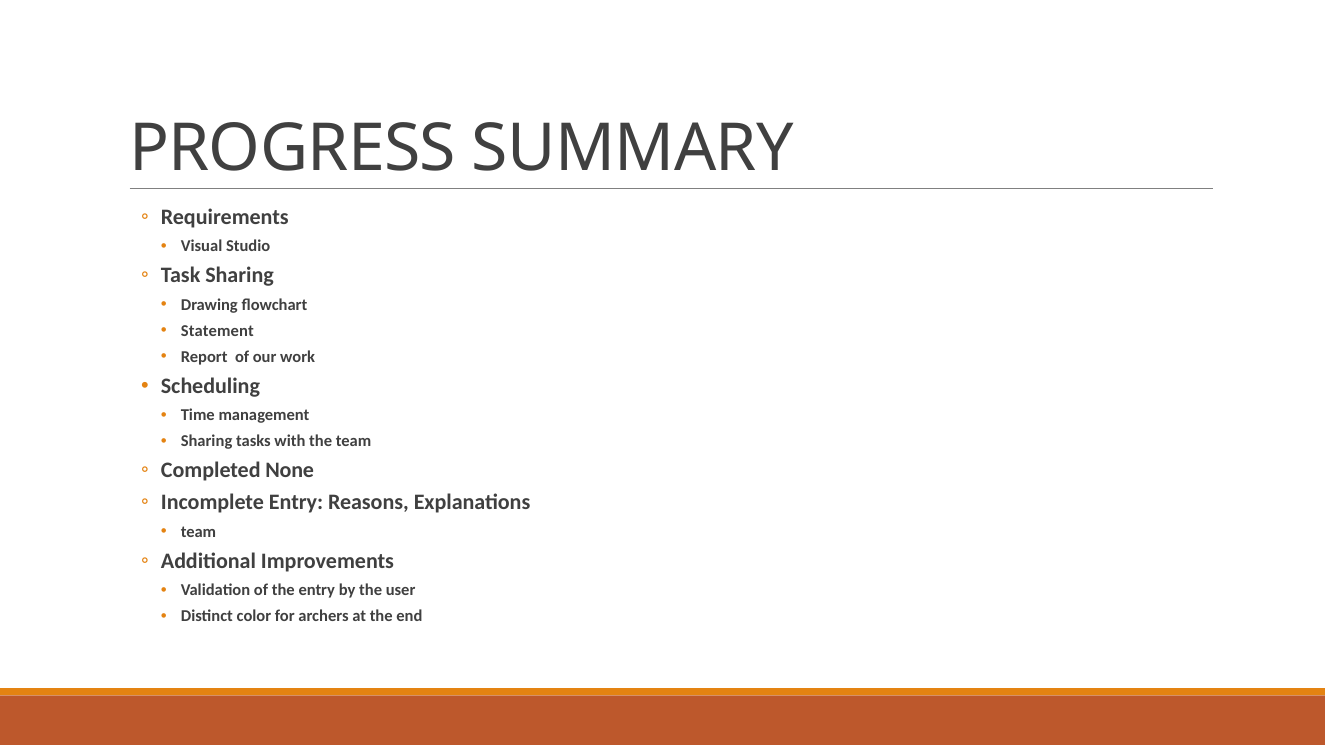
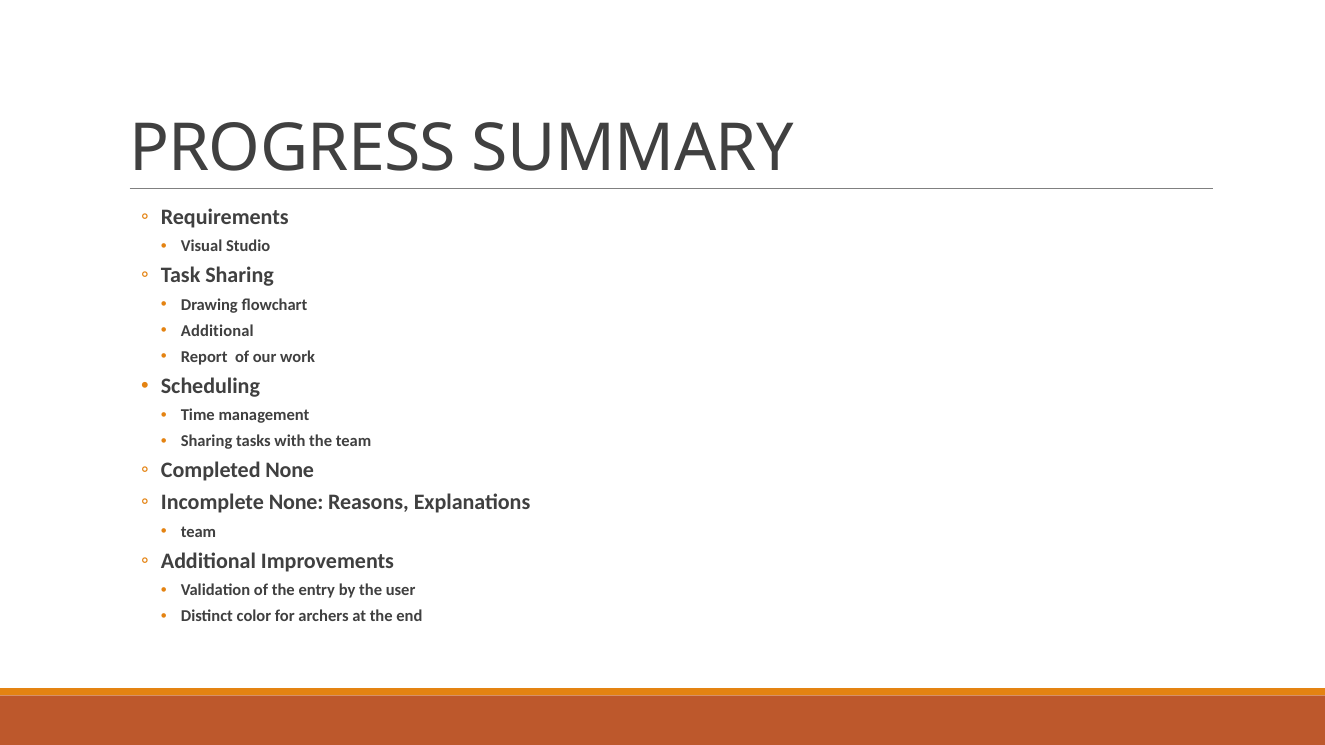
Statement: Statement -> Additional (217, 331)
Incomplete Entry: Entry -> None (296, 503)
